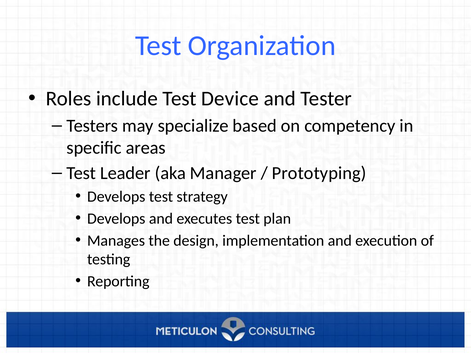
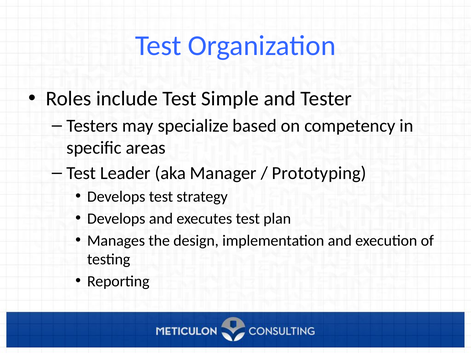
Device: Device -> Simple (230, 99)
